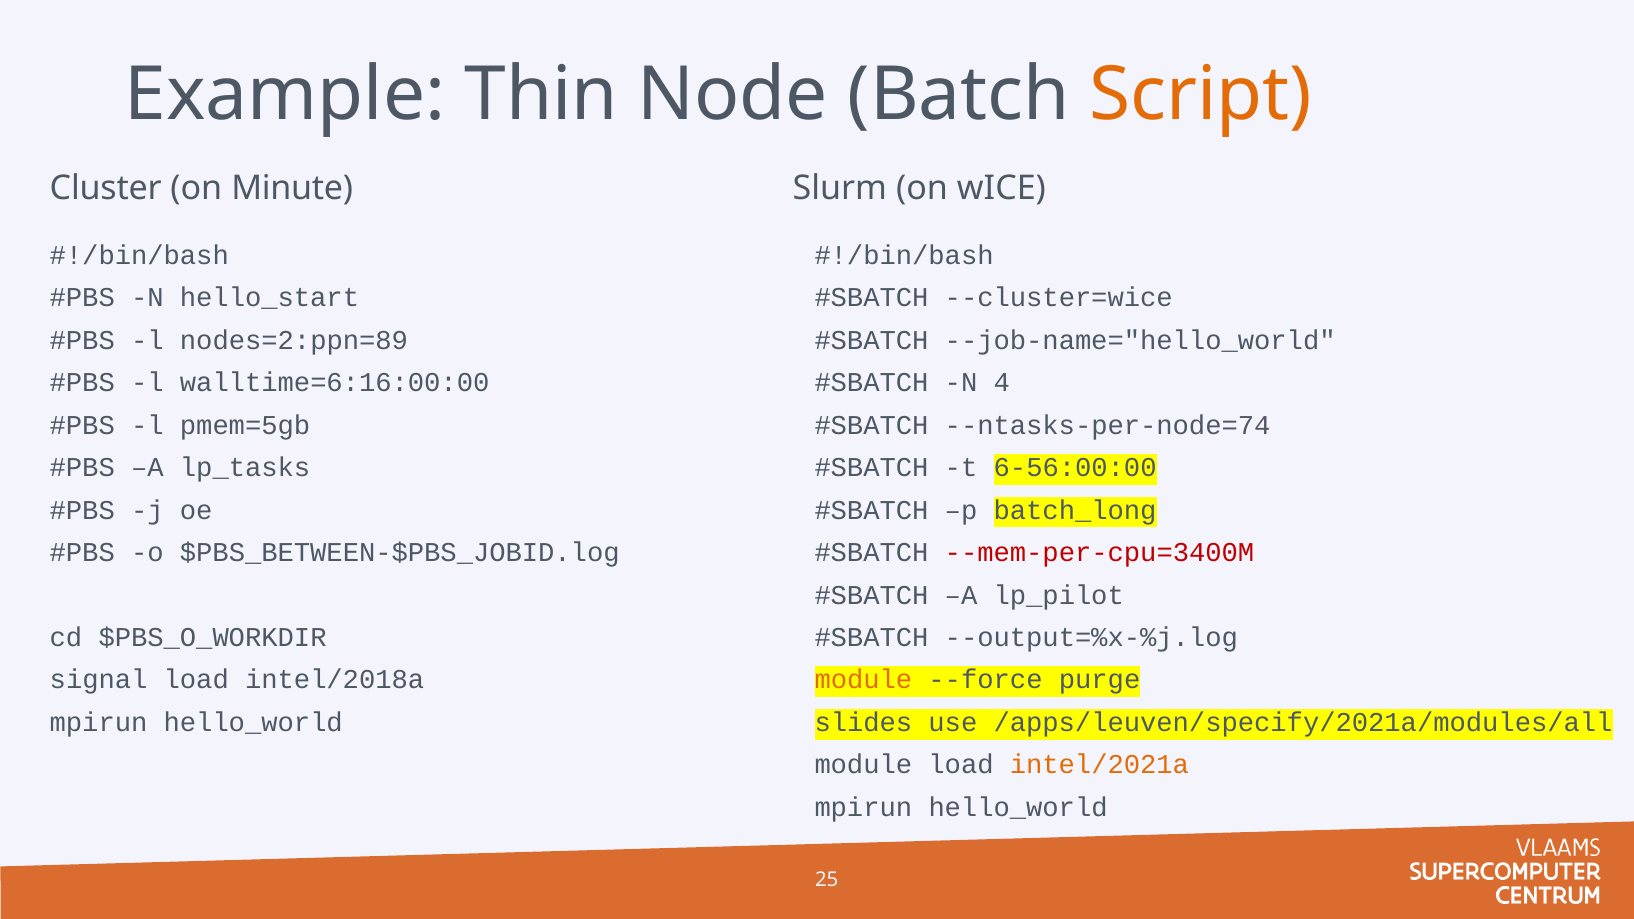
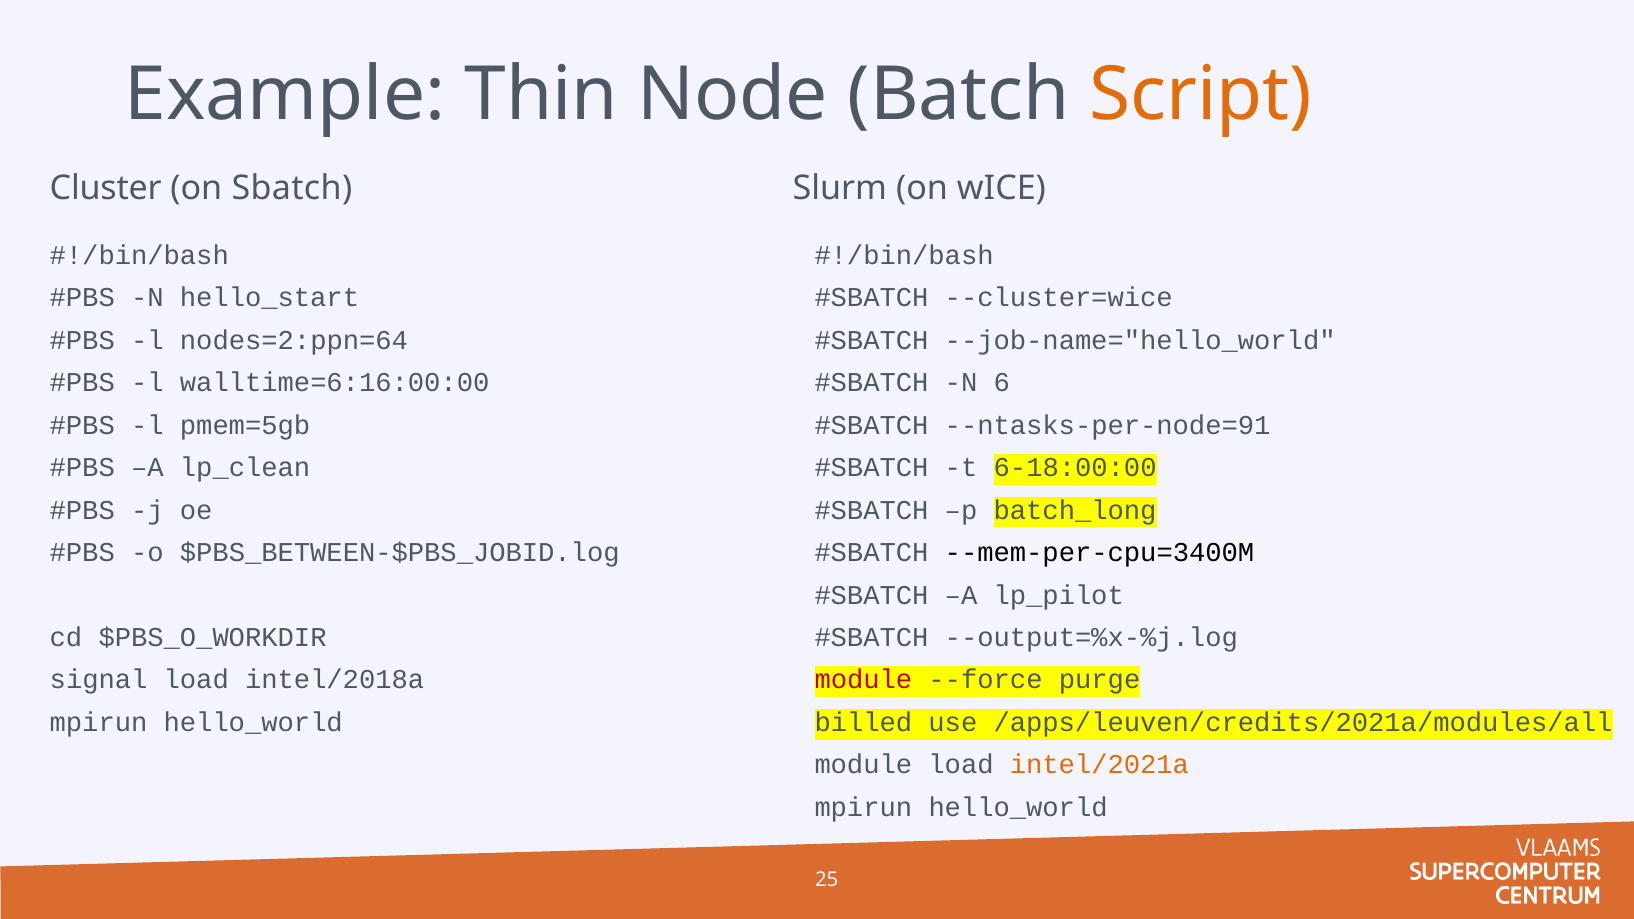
Minute: Minute -> Sbatch (292, 188)
nodes=2:ppn=89: nodes=2:ppn=89 -> nodes=2:ppn=64 (294, 340)
4: 4 -> 6 (1002, 383)
--ntasks-per-node=74: --ntasks-per-node=74 -> --ntasks-per-node=91 (1108, 425)
lp_tasks: lp_tasks -> lp_clean (245, 468)
6-56:00:00: 6-56:00:00 -> 6-18:00:00 (1075, 468)
--mem-per-cpu=3400M colour: red -> black (1100, 553)
module colour: orange -> red (863, 680)
slides: slides -> billed (863, 723)
/apps/leuven/specify/2021a/modules/all: /apps/leuven/specify/2021a/modules/all -> /apps/leuven/credits/2021a/modules/all (1303, 723)
